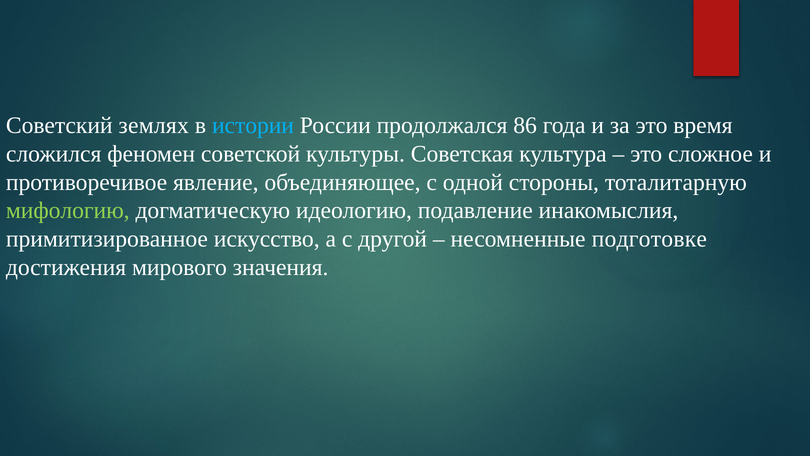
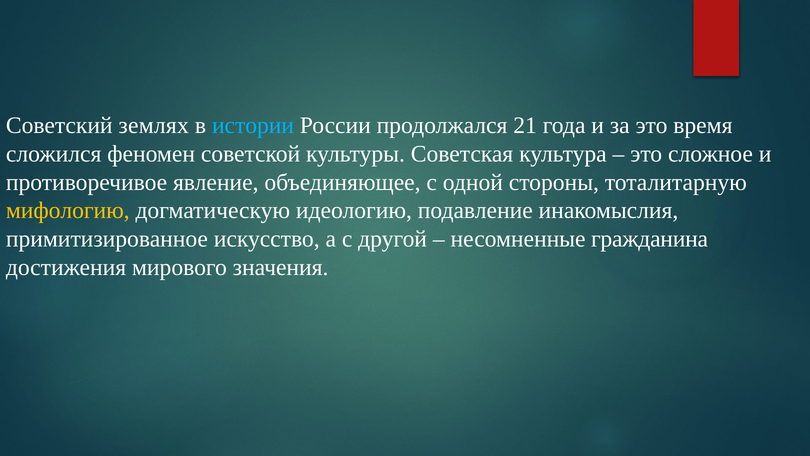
86: 86 -> 21 (525, 125)
мифологию colour: light green -> yellow (68, 210)
подготовке: подготовке -> гражданина (650, 239)
